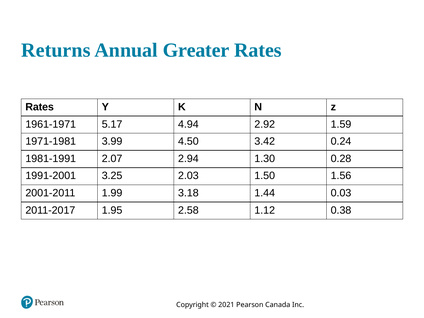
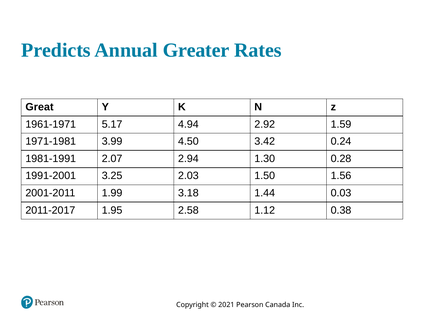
Returns: Returns -> Predicts (56, 50)
Rates: Rates -> Great (39, 107)
